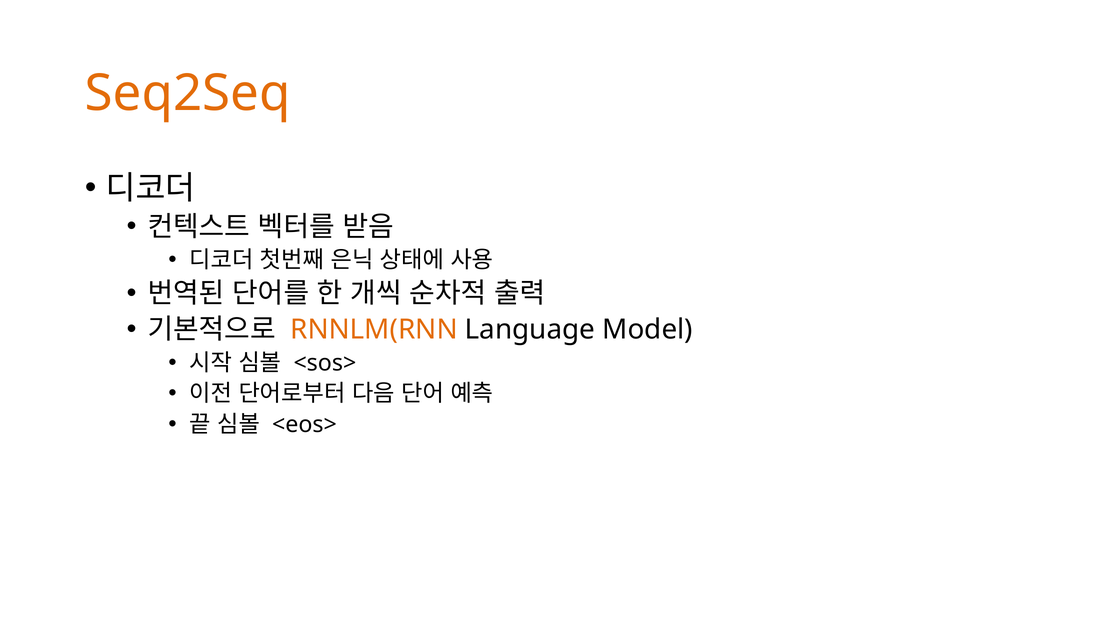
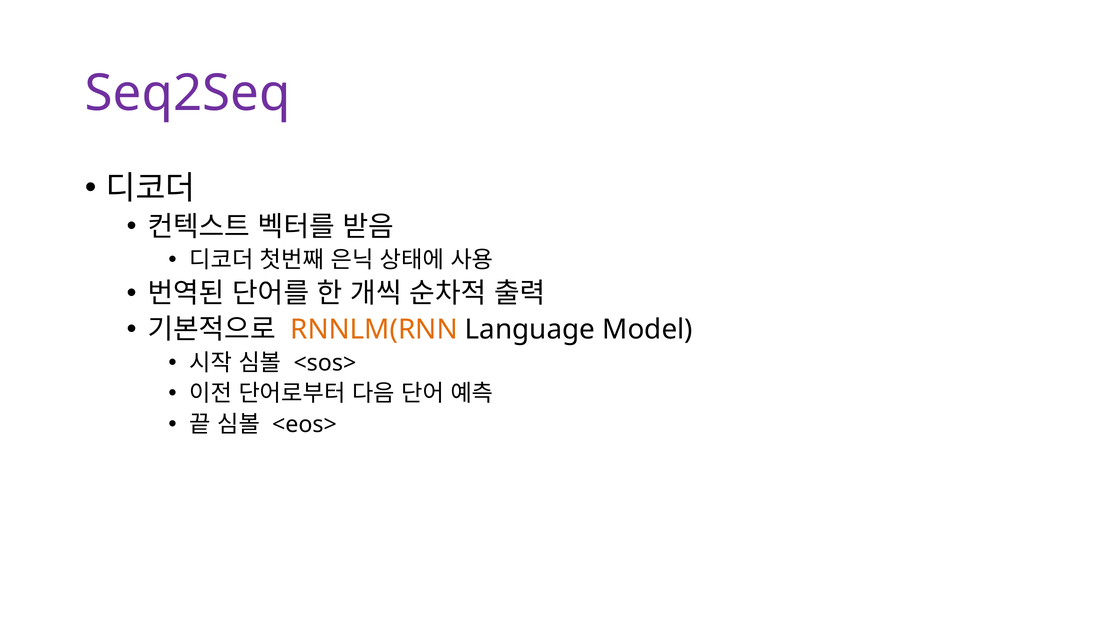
Seq2Seq colour: orange -> purple (188, 94)
